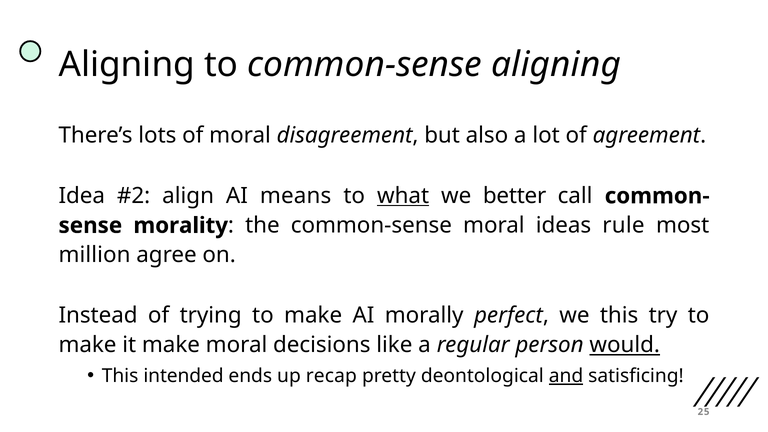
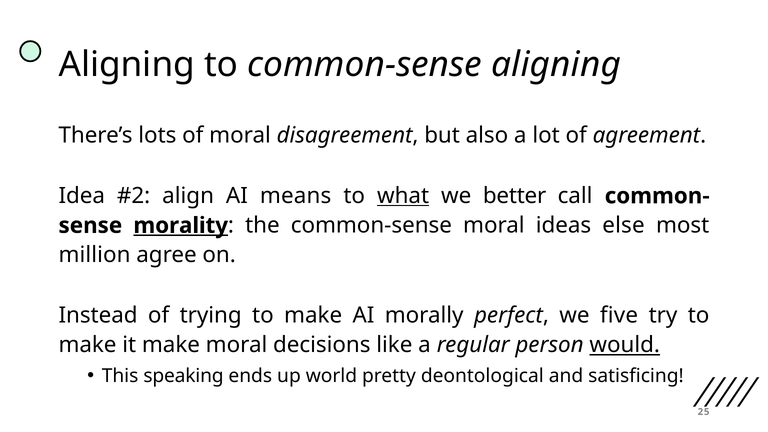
morality underline: none -> present (181, 225)
rule: rule -> else (623, 225)
we this: this -> five (619, 315)
intended: intended -> speaking (184, 376)
recap: recap -> world (331, 376)
and underline: present -> none (566, 376)
